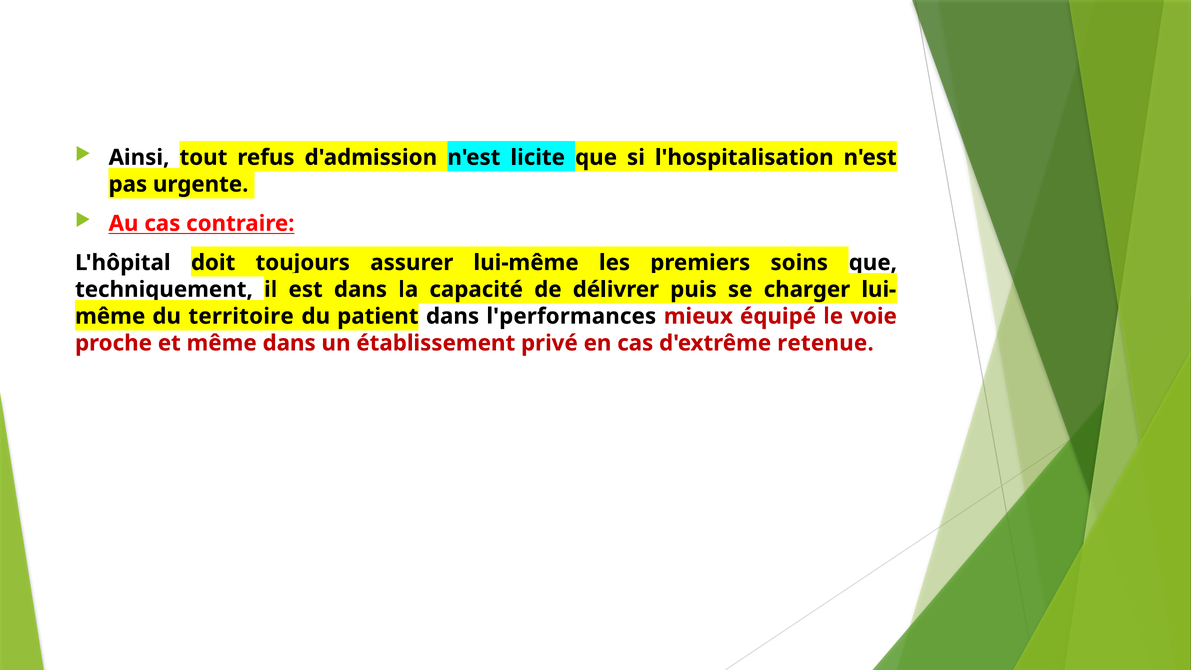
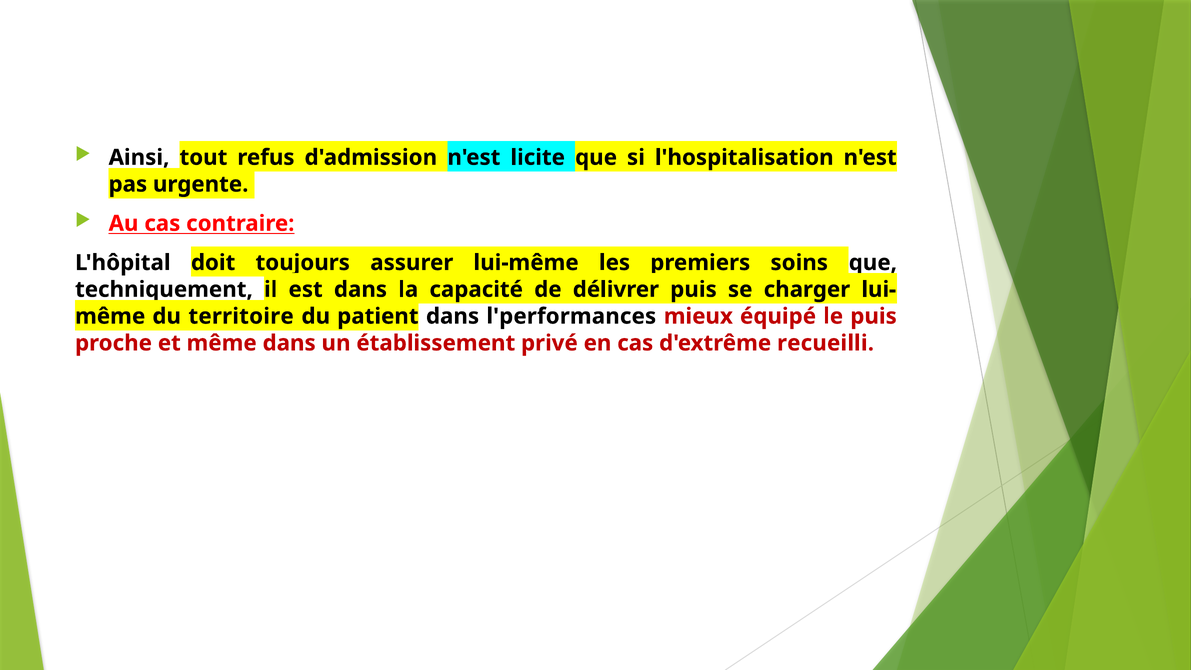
le voie: voie -> puis (874, 316)
retenue: retenue -> recueilli (826, 343)
